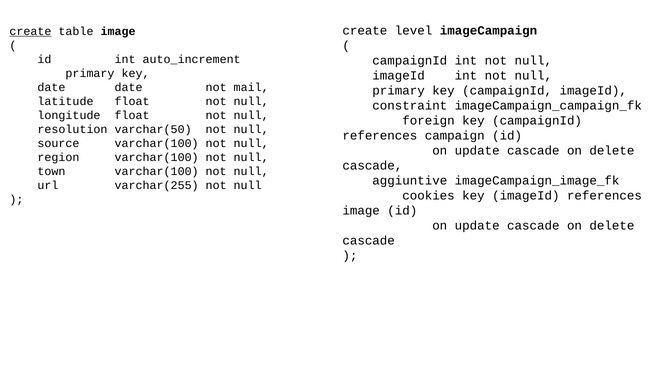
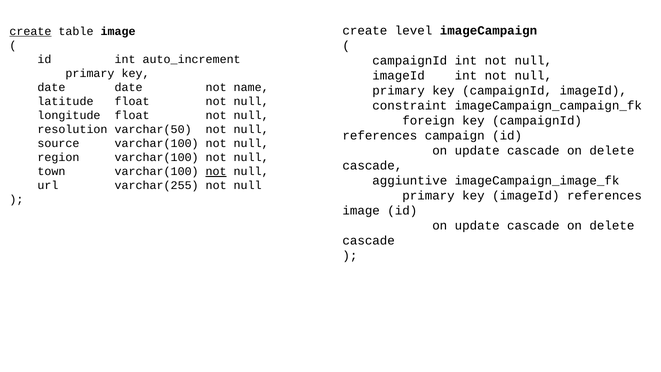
mail: mail -> name (251, 87)
not underline: none -> present (216, 171)
cookies: cookies -> primary (429, 196)
